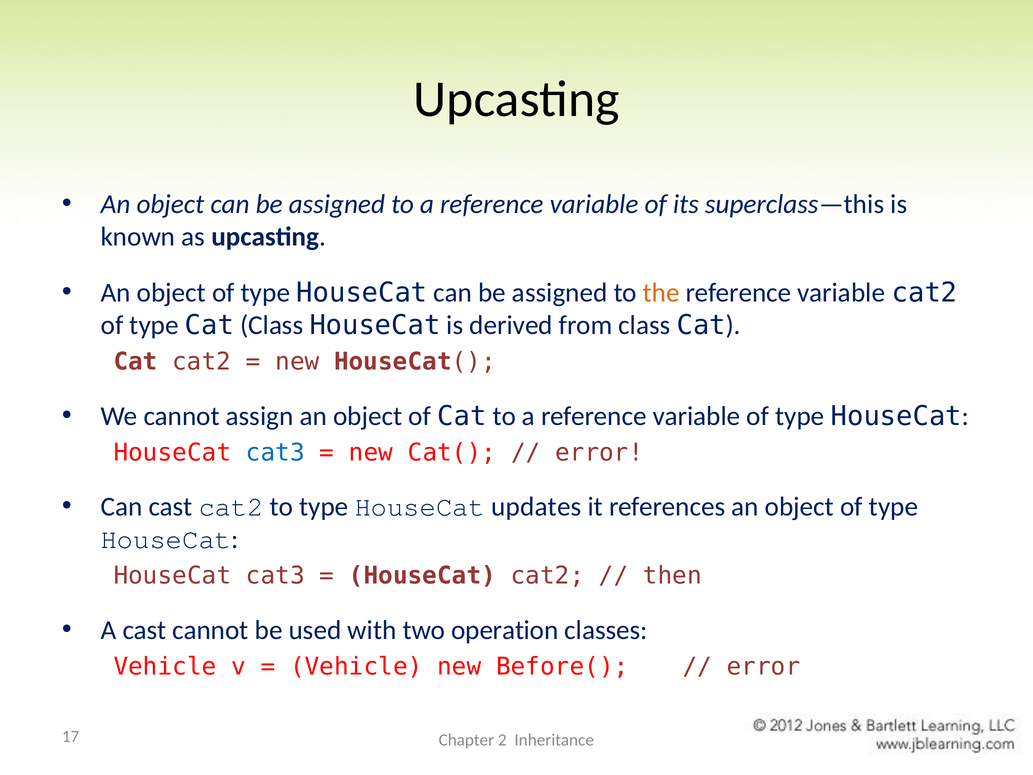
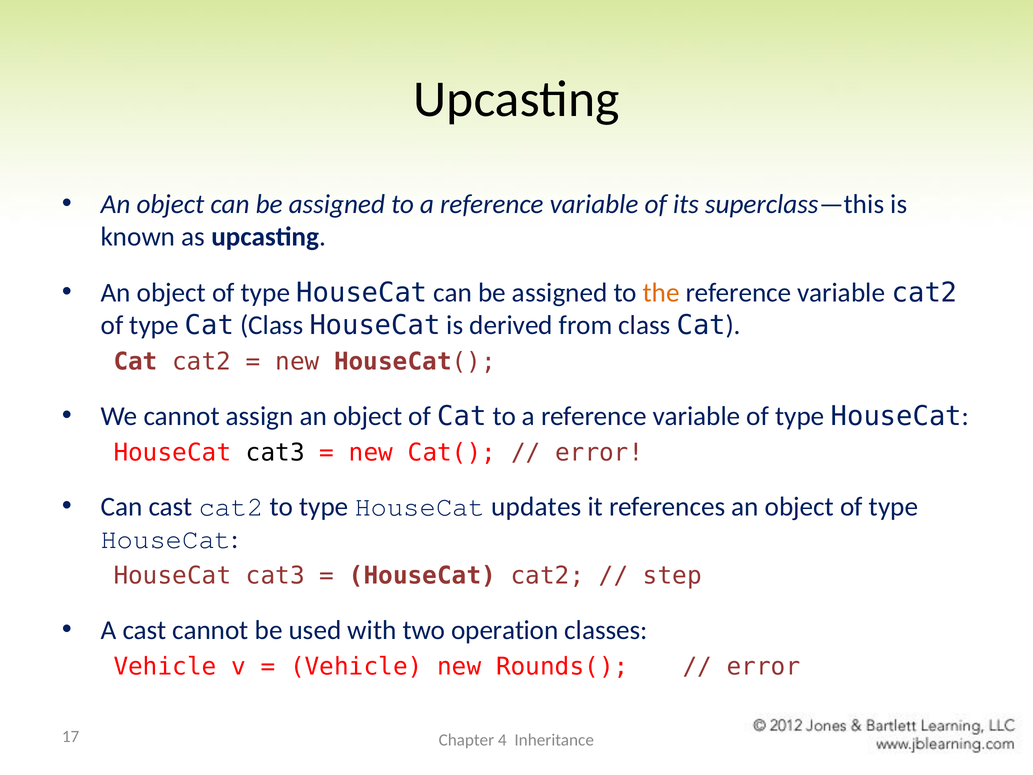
cat3 colour: blue -> black (275, 452)
then: then -> step (672, 576)
Before(: Before( -> Rounds( (562, 666)
2: 2 -> 4 (502, 740)
